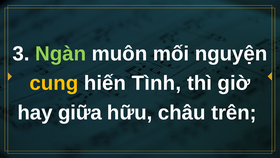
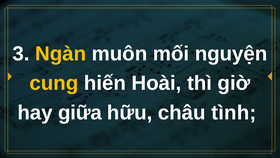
Ngàn colour: light green -> yellow (61, 54)
Tình: Tình -> Hoài (156, 83)
trên: trên -> tình (234, 112)
